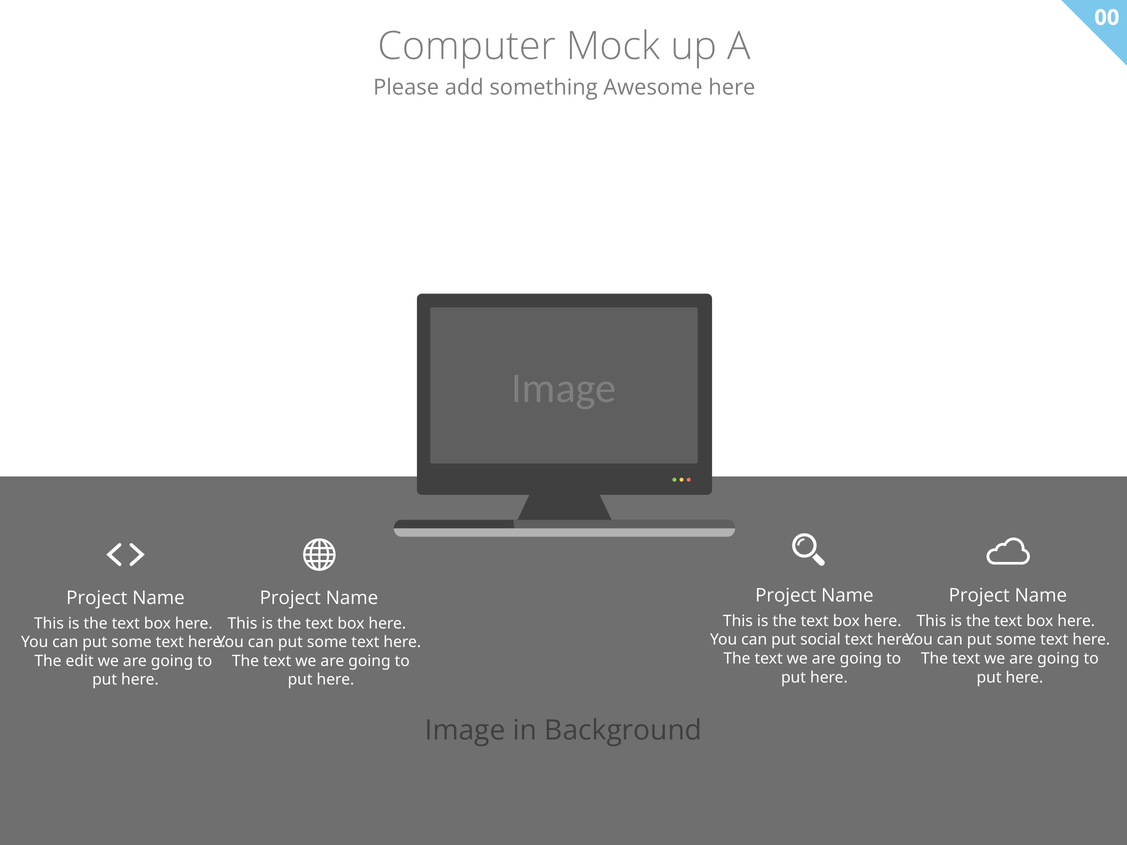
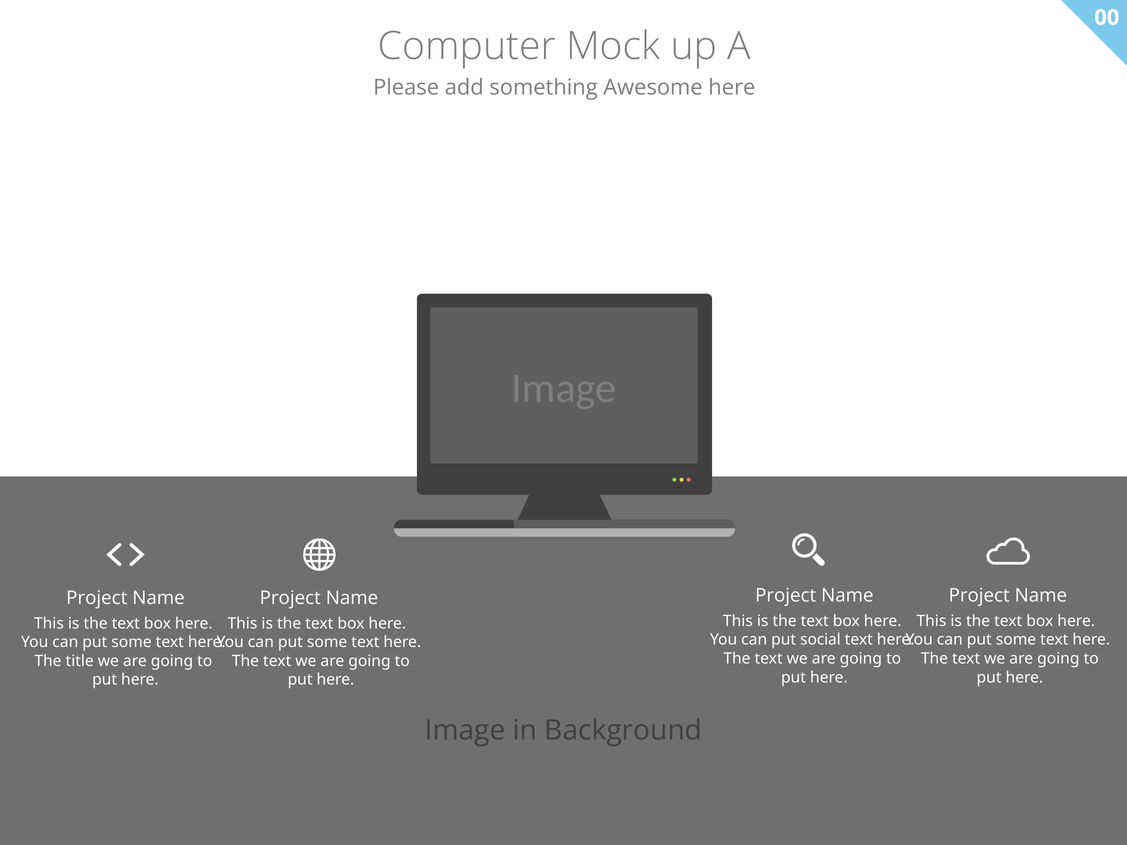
edit: edit -> title (80, 661)
